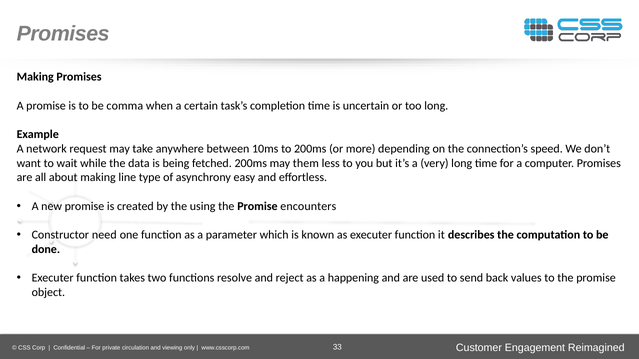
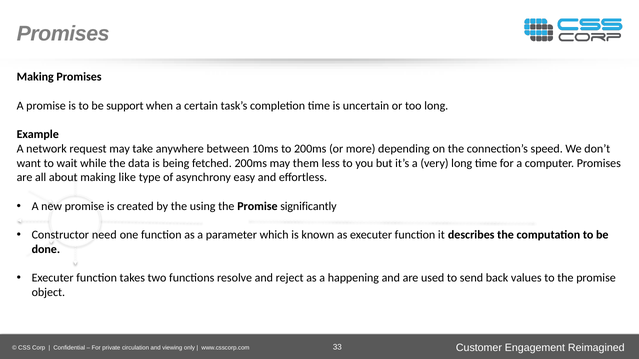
comma: comma -> support (125, 106)
line: line -> like (127, 178)
encounters: encounters -> significantly (308, 206)
